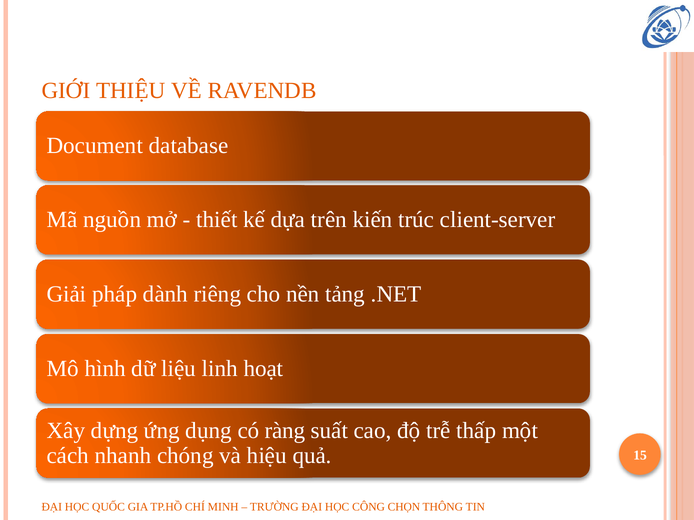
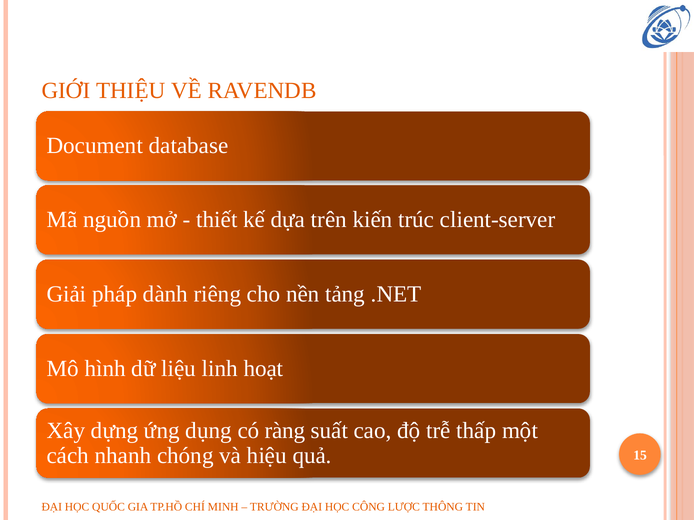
CHỌN: CHỌN -> LƯỢC (404, 507)
